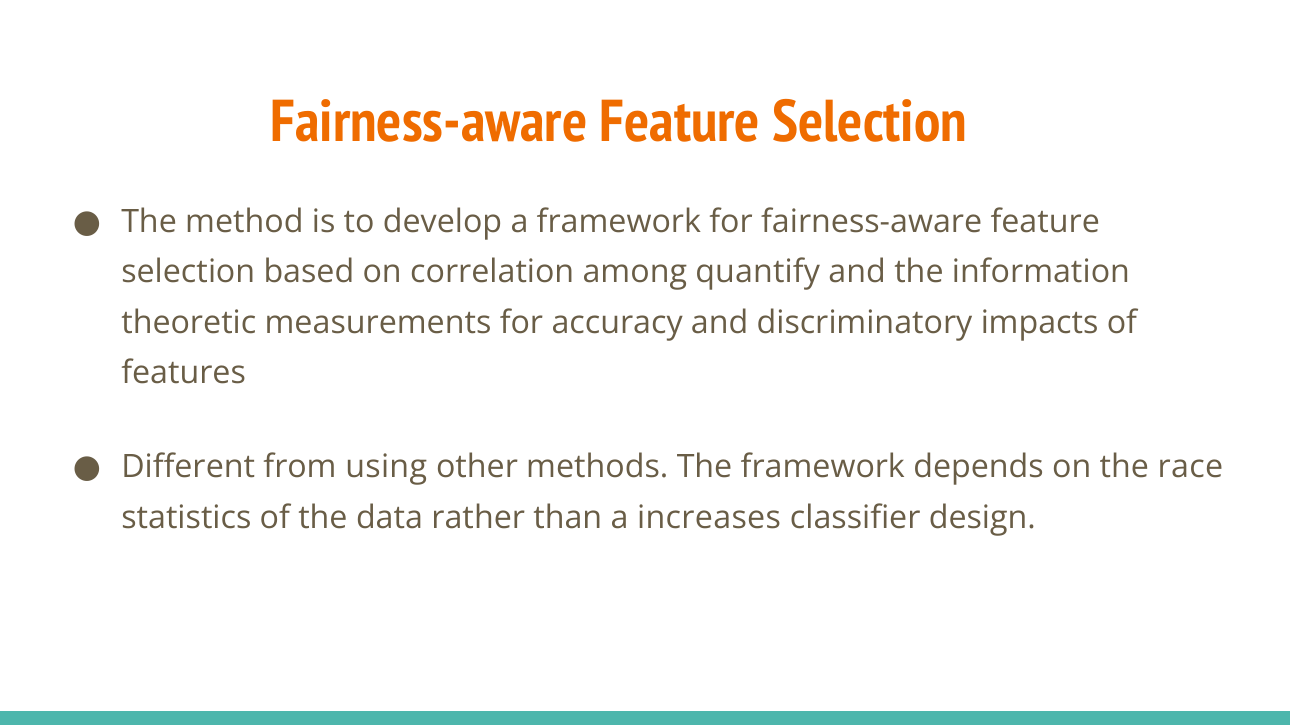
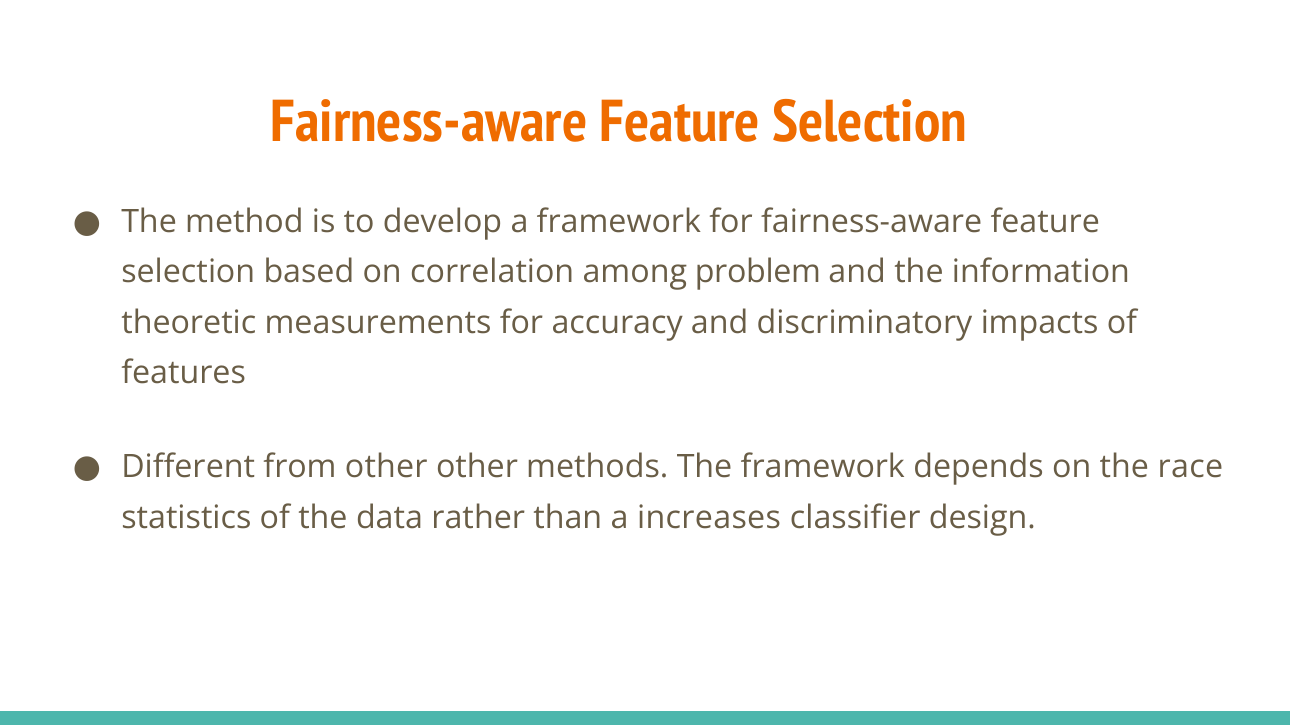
quantify: quantify -> problem (758, 272)
from using: using -> other (386, 467)
